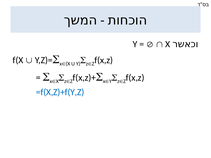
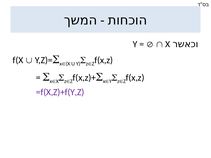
=f(X,Z)+f(Y,Z colour: blue -> purple (60, 92)
